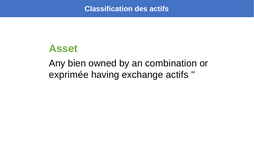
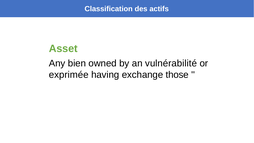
combination: combination -> vulnérabilité (171, 63)
exchange actifs: actifs -> those (177, 75)
